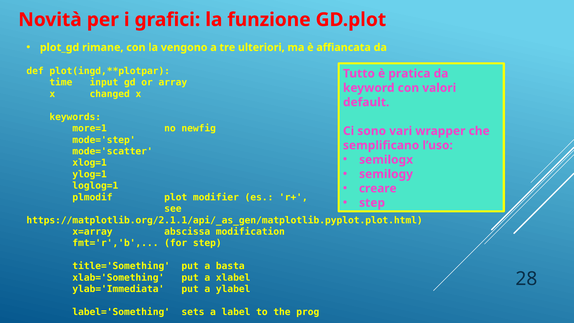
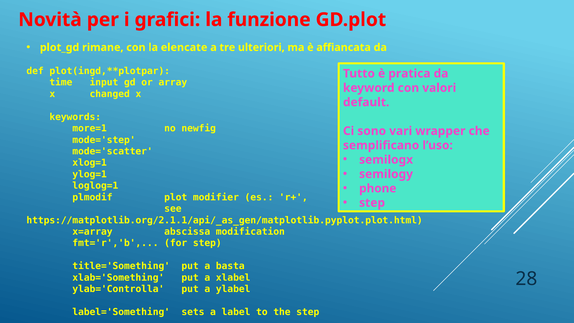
vengono: vengono -> elencate (184, 47)
creare: creare -> phone (378, 188)
ylab='Immediata: ylab='Immediata -> ylab='Controlla (118, 289)
the prog: prog -> step (308, 312)
